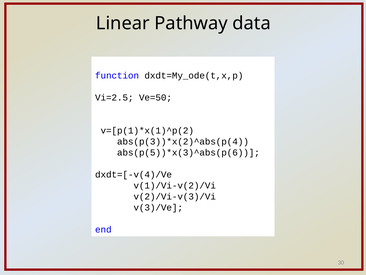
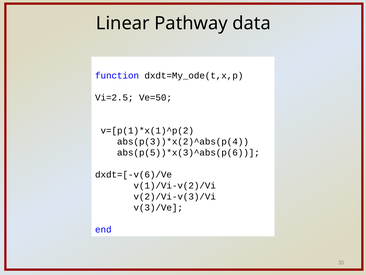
dxdt=[-v(4)/Ve: dxdt=[-v(4)/Ve -> dxdt=[-v(6)/Ve (134, 174)
